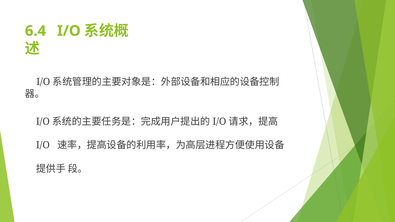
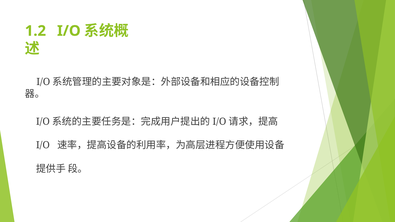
6.4: 6.4 -> 1.2 (35, 31)
